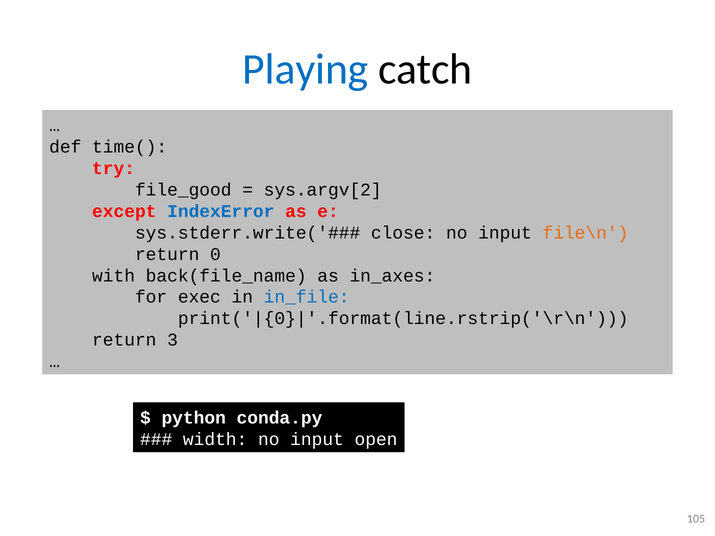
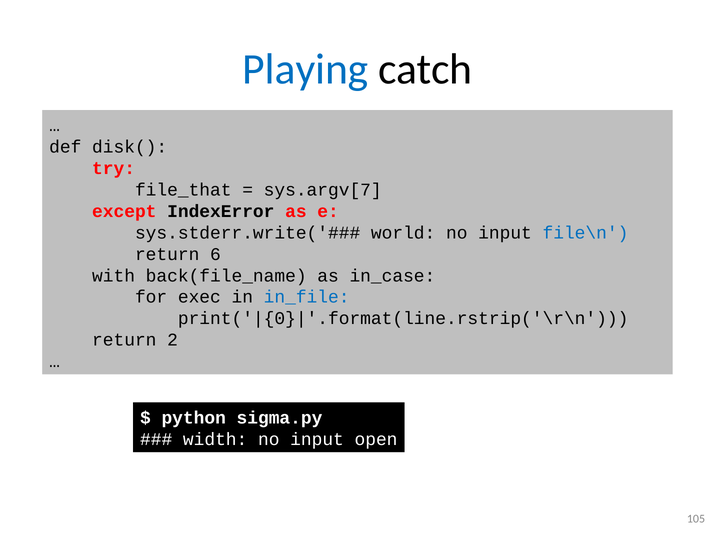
time(: time( -> disk( (130, 147)
file_good: file_good -> file_that (183, 190)
sys.argv[2: sys.argv[2 -> sys.argv[7 (323, 190)
IndexError colour: blue -> black (221, 211)
close: close -> world (403, 233)
file\n colour: orange -> blue (585, 233)
0: 0 -> 6 (215, 254)
in_axes: in_axes -> in_case (392, 276)
3: 3 -> 2 (173, 340)
conda.py: conda.py -> sigma.py (279, 418)
